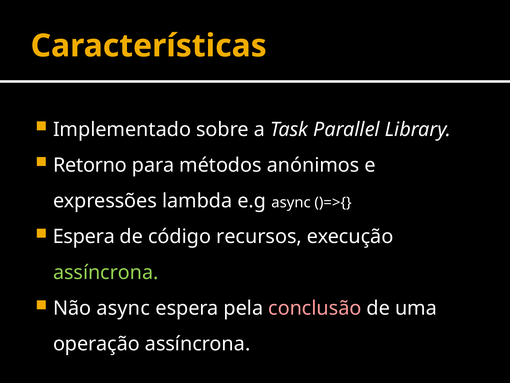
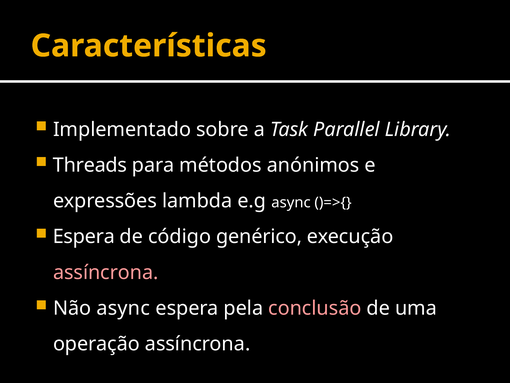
Retorno: Retorno -> Threads (90, 165)
recursos: recursos -> genérico (259, 236)
assíncrona colour: light green -> pink (106, 272)
